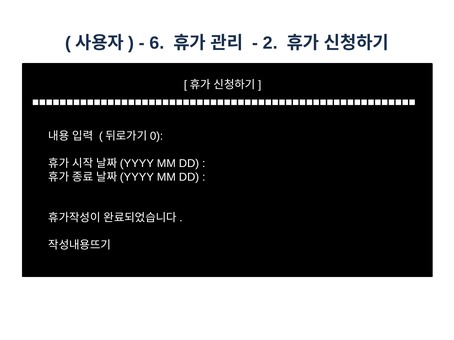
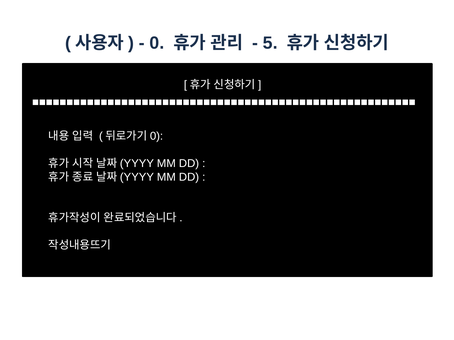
6: 6 -> 0 (157, 43)
2: 2 -> 5 (270, 43)
